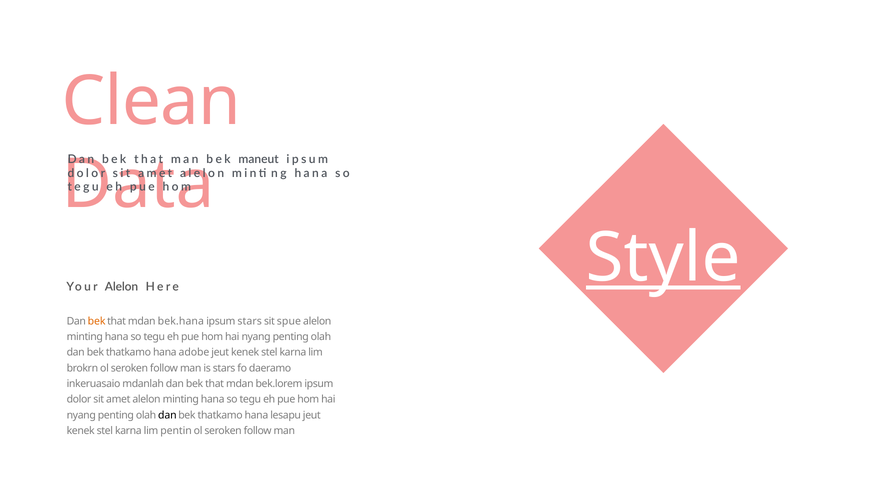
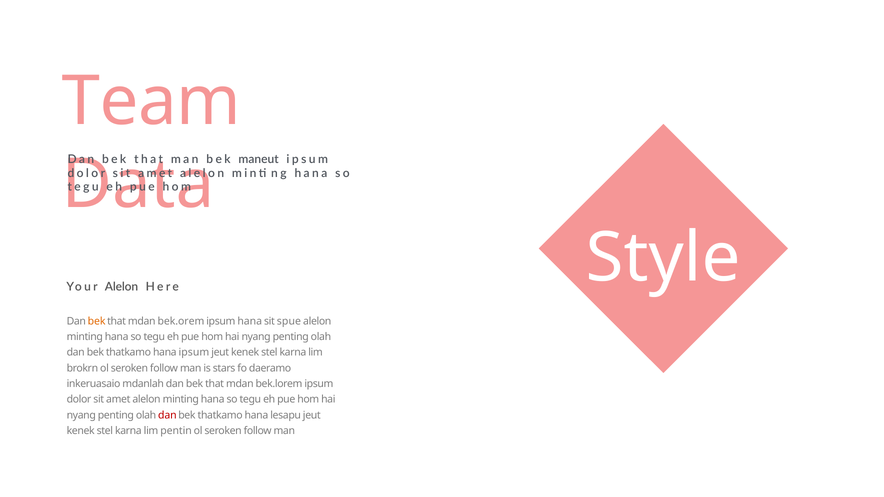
Clean: Clean -> Team (151, 102)
Style underline: present -> none (663, 258)
bek.hana: bek.hana -> bek.orem (181, 321)
ipsum stars: stars -> hana (250, 321)
hana adobe: adobe -> ipsum (194, 353)
dan colour: black -> red (167, 415)
